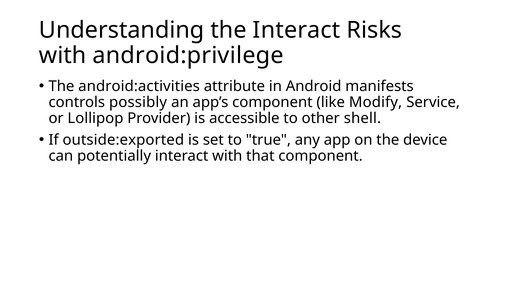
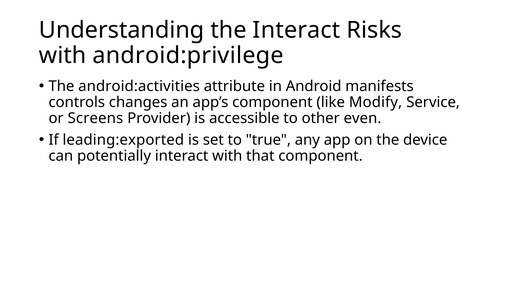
possibly: possibly -> changes (138, 102)
Lollipop: Lollipop -> Screens (95, 119)
shell: shell -> even (362, 119)
outside:exported: outside:exported -> leading:exported (123, 140)
